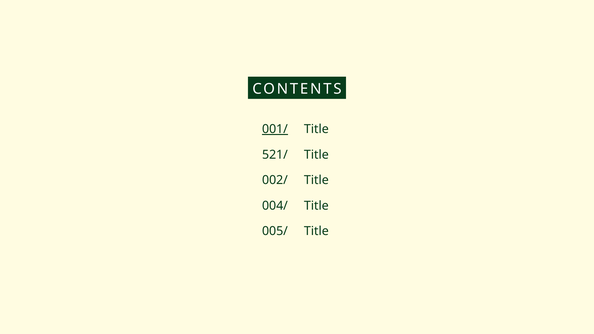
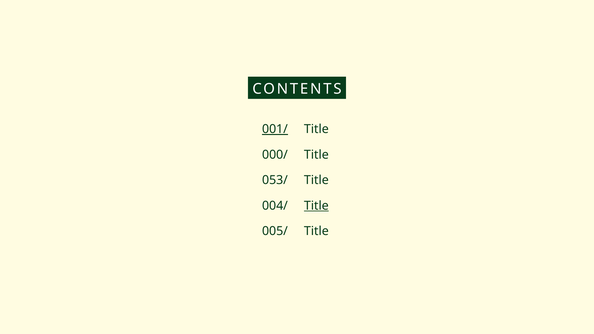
521/: 521/ -> 000/ (275, 155)
002/: 002/ -> 053/ (275, 180)
Title underline: none -> present (316, 206)
